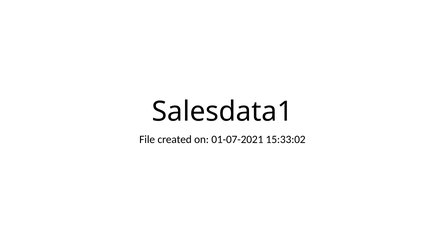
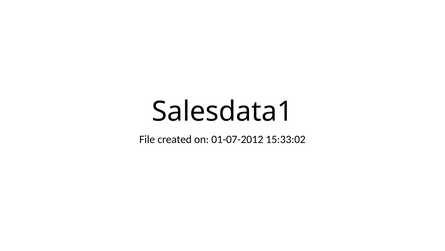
01-07-2021: 01-07-2021 -> 01-07-2012 (237, 139)
